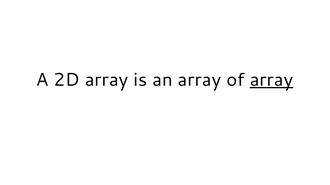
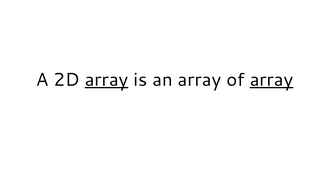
array underline: none -> present (107, 80)
